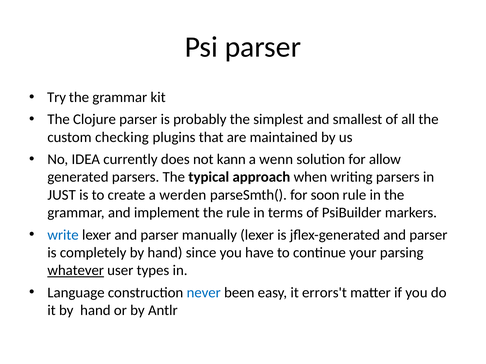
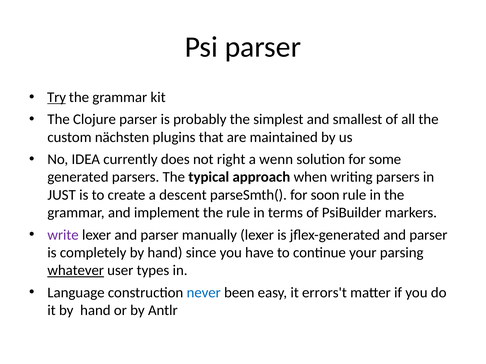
Try underline: none -> present (57, 97)
checking: checking -> nächsten (122, 137)
kann: kann -> right (231, 160)
allow: allow -> some (385, 160)
werden: werden -> descent (183, 195)
write colour: blue -> purple (63, 235)
